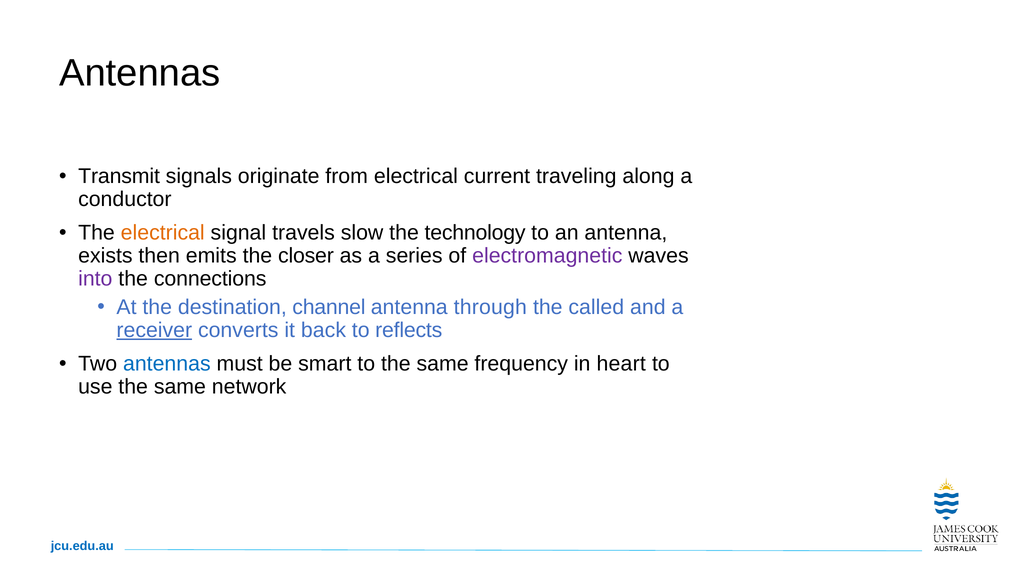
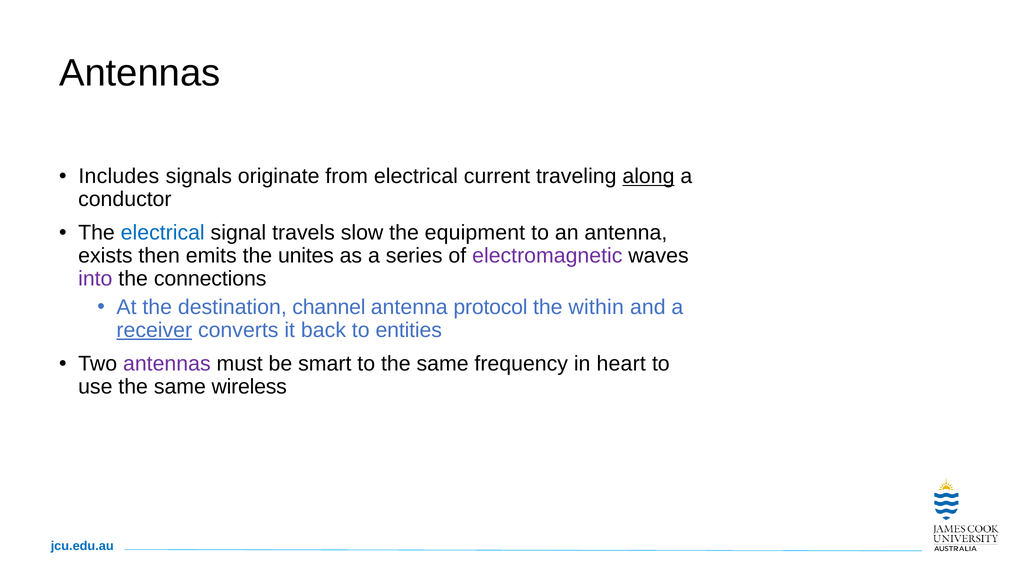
Transmit: Transmit -> Includes (119, 176)
along underline: none -> present (648, 176)
electrical colour: orange -> blue (163, 233)
technology: technology -> equipment (475, 233)
closer: closer -> unites (306, 256)
through: through -> protocol (490, 307)
called: called -> within (596, 307)
reflects: reflects -> entities (409, 330)
antennas colour: blue -> purple (167, 364)
network: network -> wireless (249, 387)
